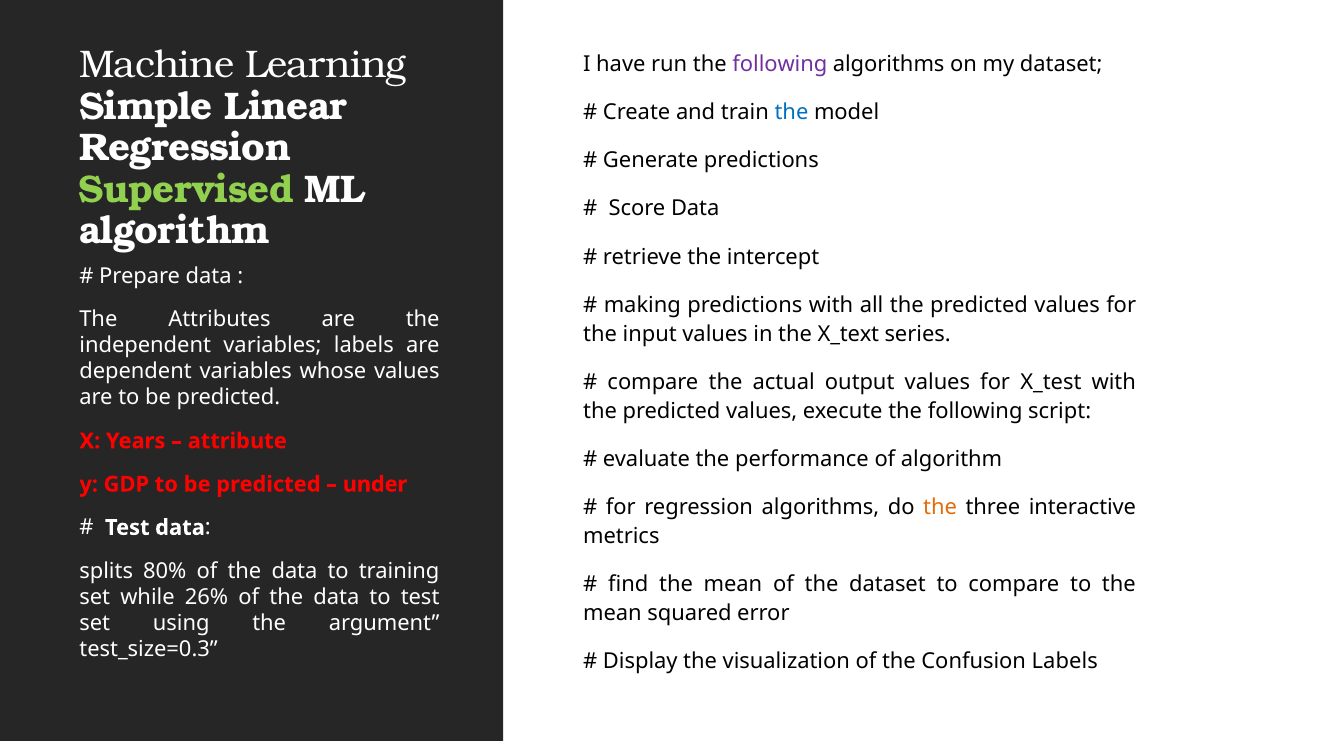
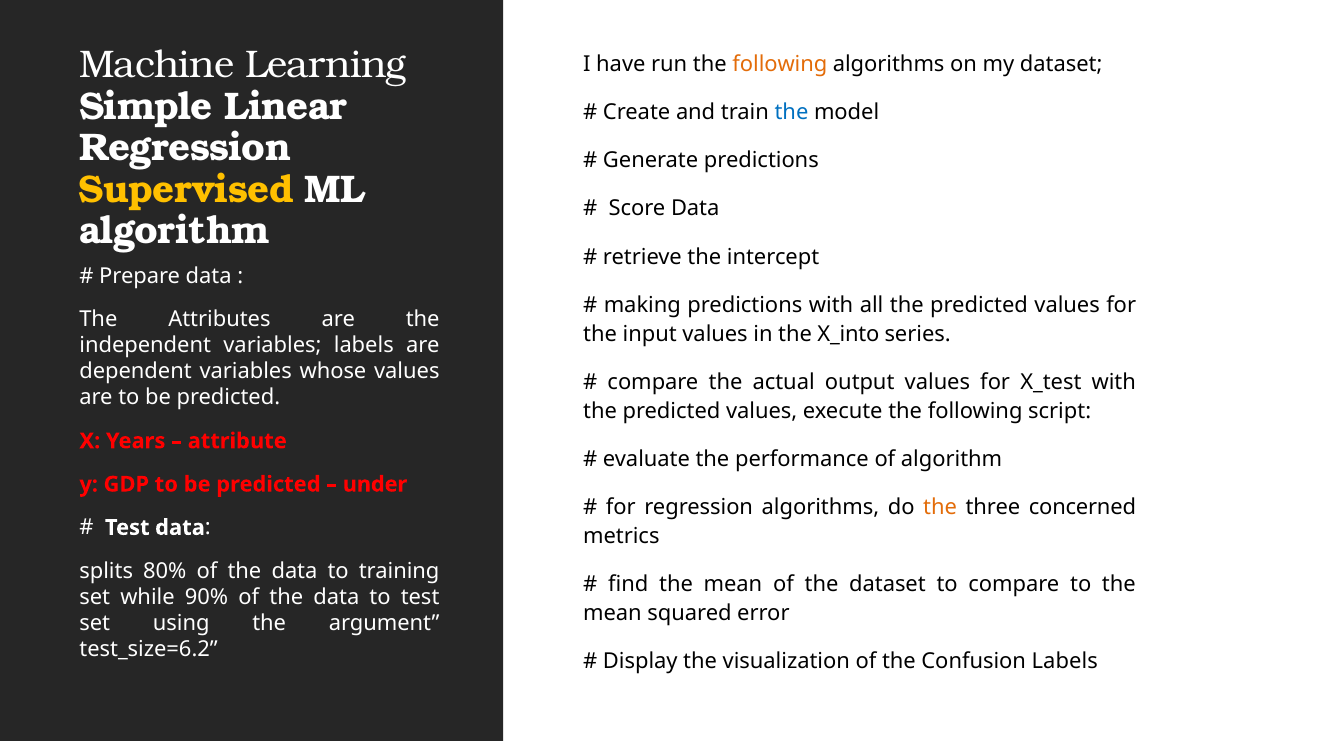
following colour: purple -> orange (780, 64)
Supervised colour: light green -> yellow (187, 190)
X_text: X_text -> X_into (848, 334)
interactive: interactive -> concerned (1082, 507)
26%: 26% -> 90% (207, 597)
test_size=0.3: test_size=0.3 -> test_size=6.2 (149, 649)
